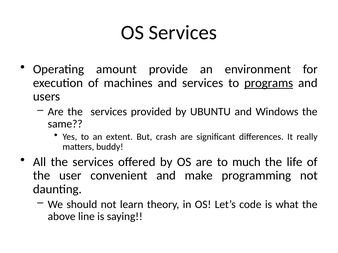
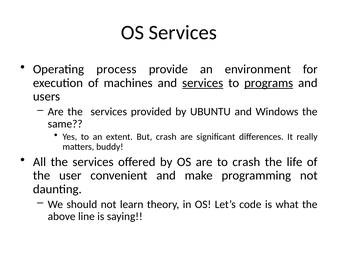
amount: amount -> process (116, 69)
services underline: none -> present (203, 83)
to much: much -> crash (246, 162)
